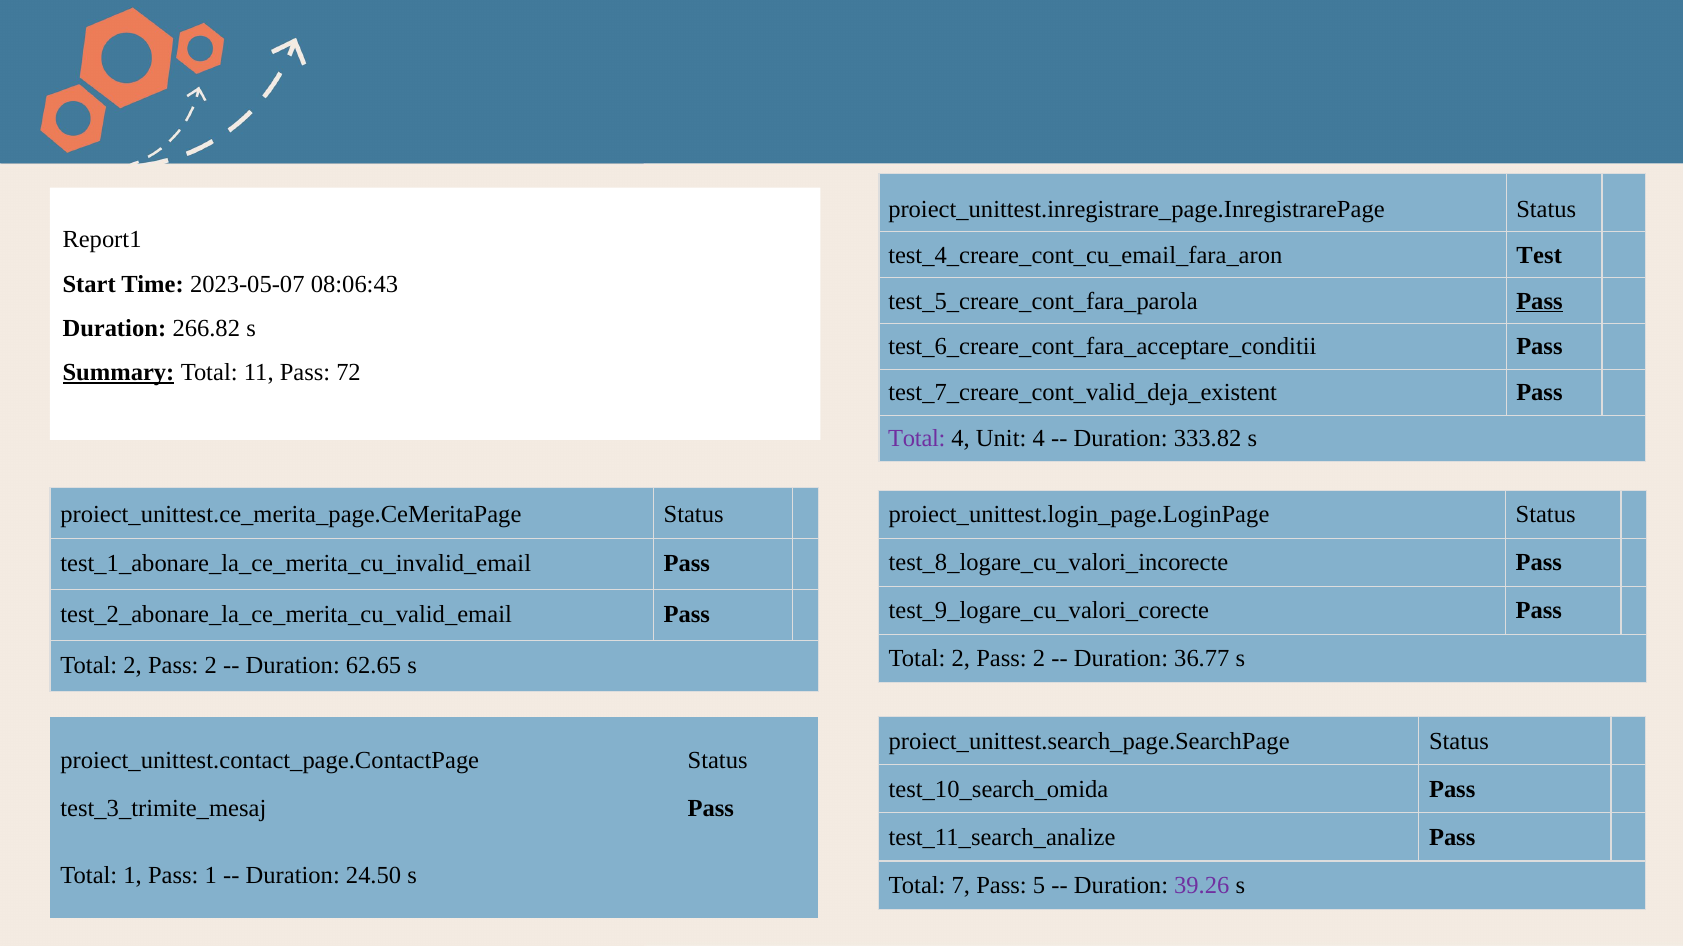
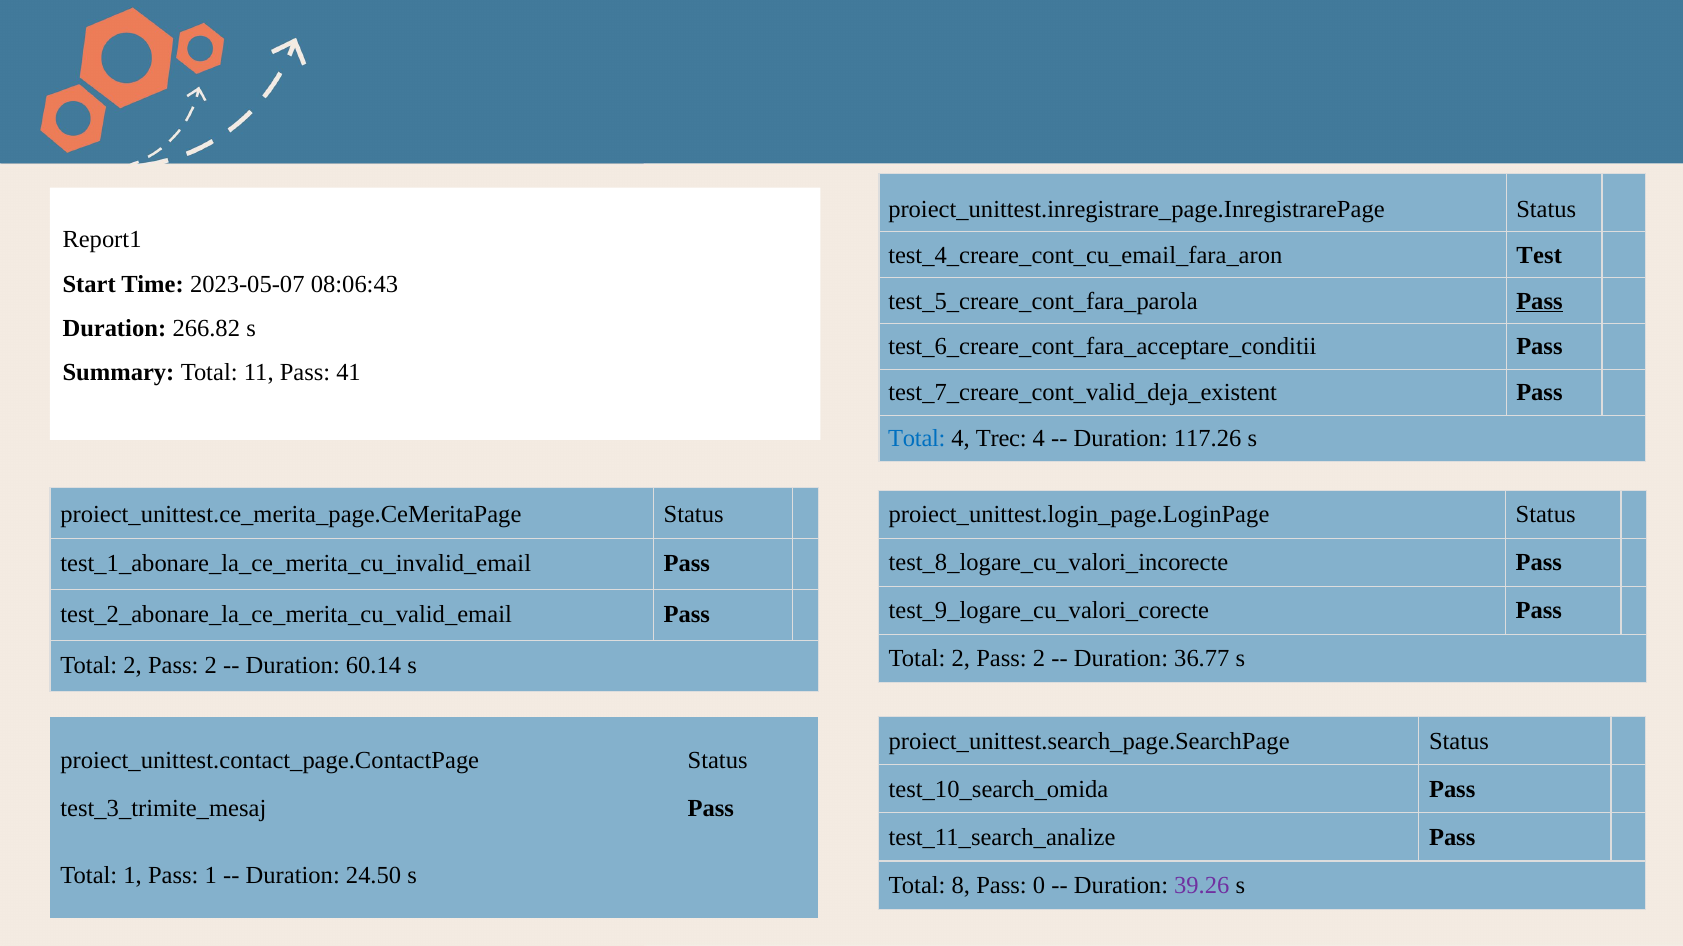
Summary underline: present -> none (118, 373)
72: 72 -> 41 (348, 373)
Total colour: purple -> blue (917, 439)
Unit: Unit -> Trec (1001, 439)
333.82: 333.82 -> 117.26 (1208, 439)
62.65: 62.65 -> 60.14 (374, 666)
7: 7 -> 8 (961, 886)
5: 5 -> 0 (1039, 886)
